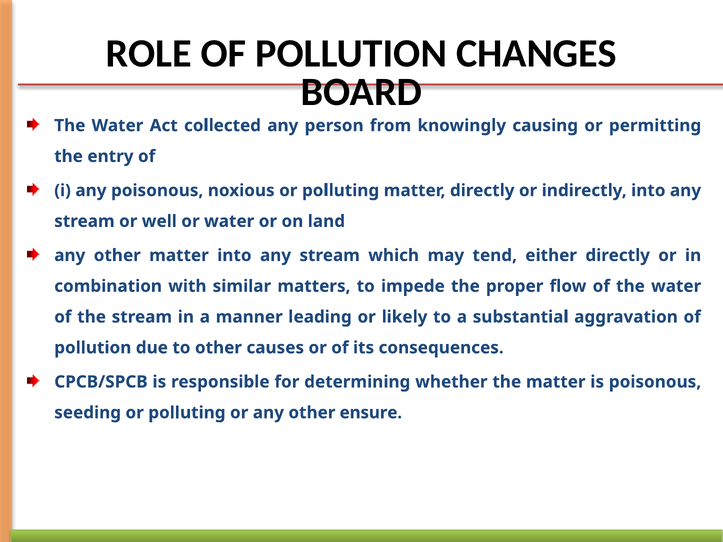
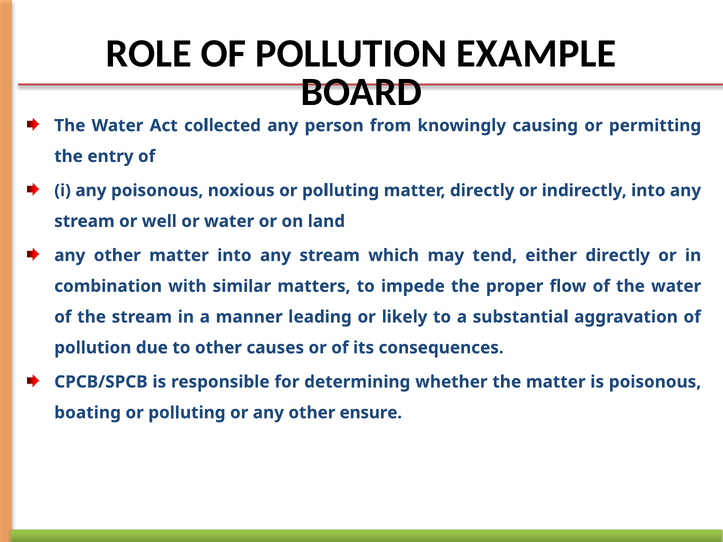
CHANGES: CHANGES -> EXAMPLE (536, 54)
seeding: seeding -> boating (88, 413)
